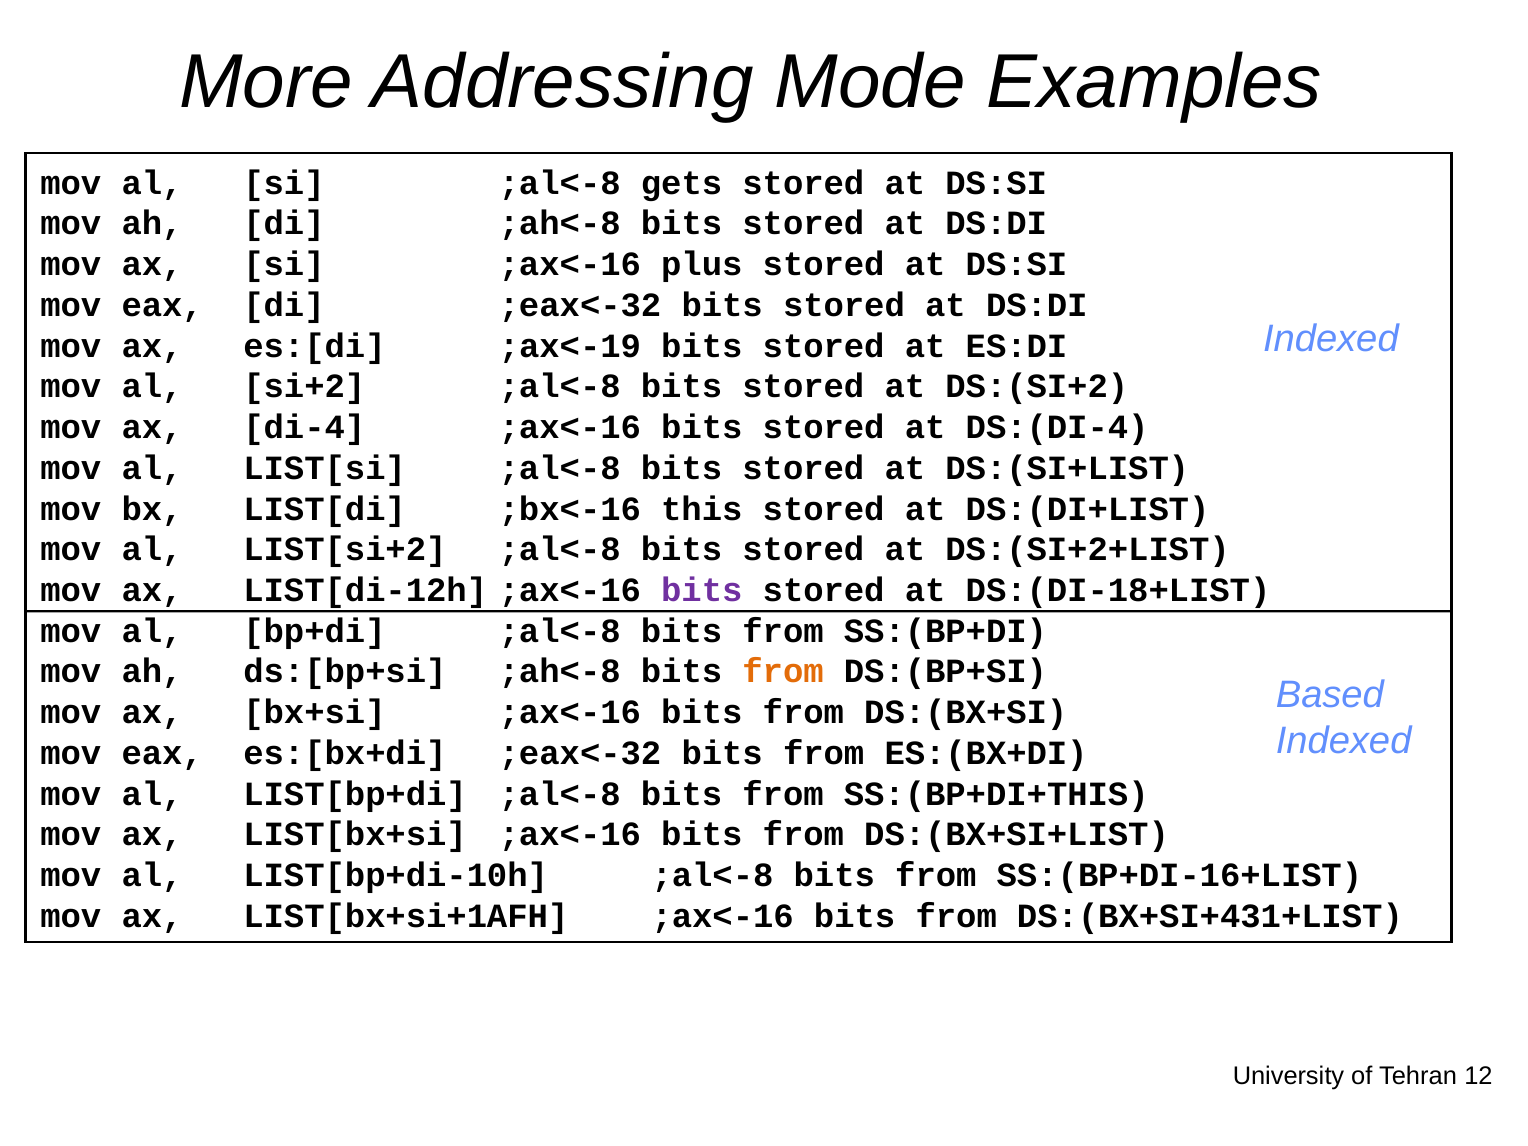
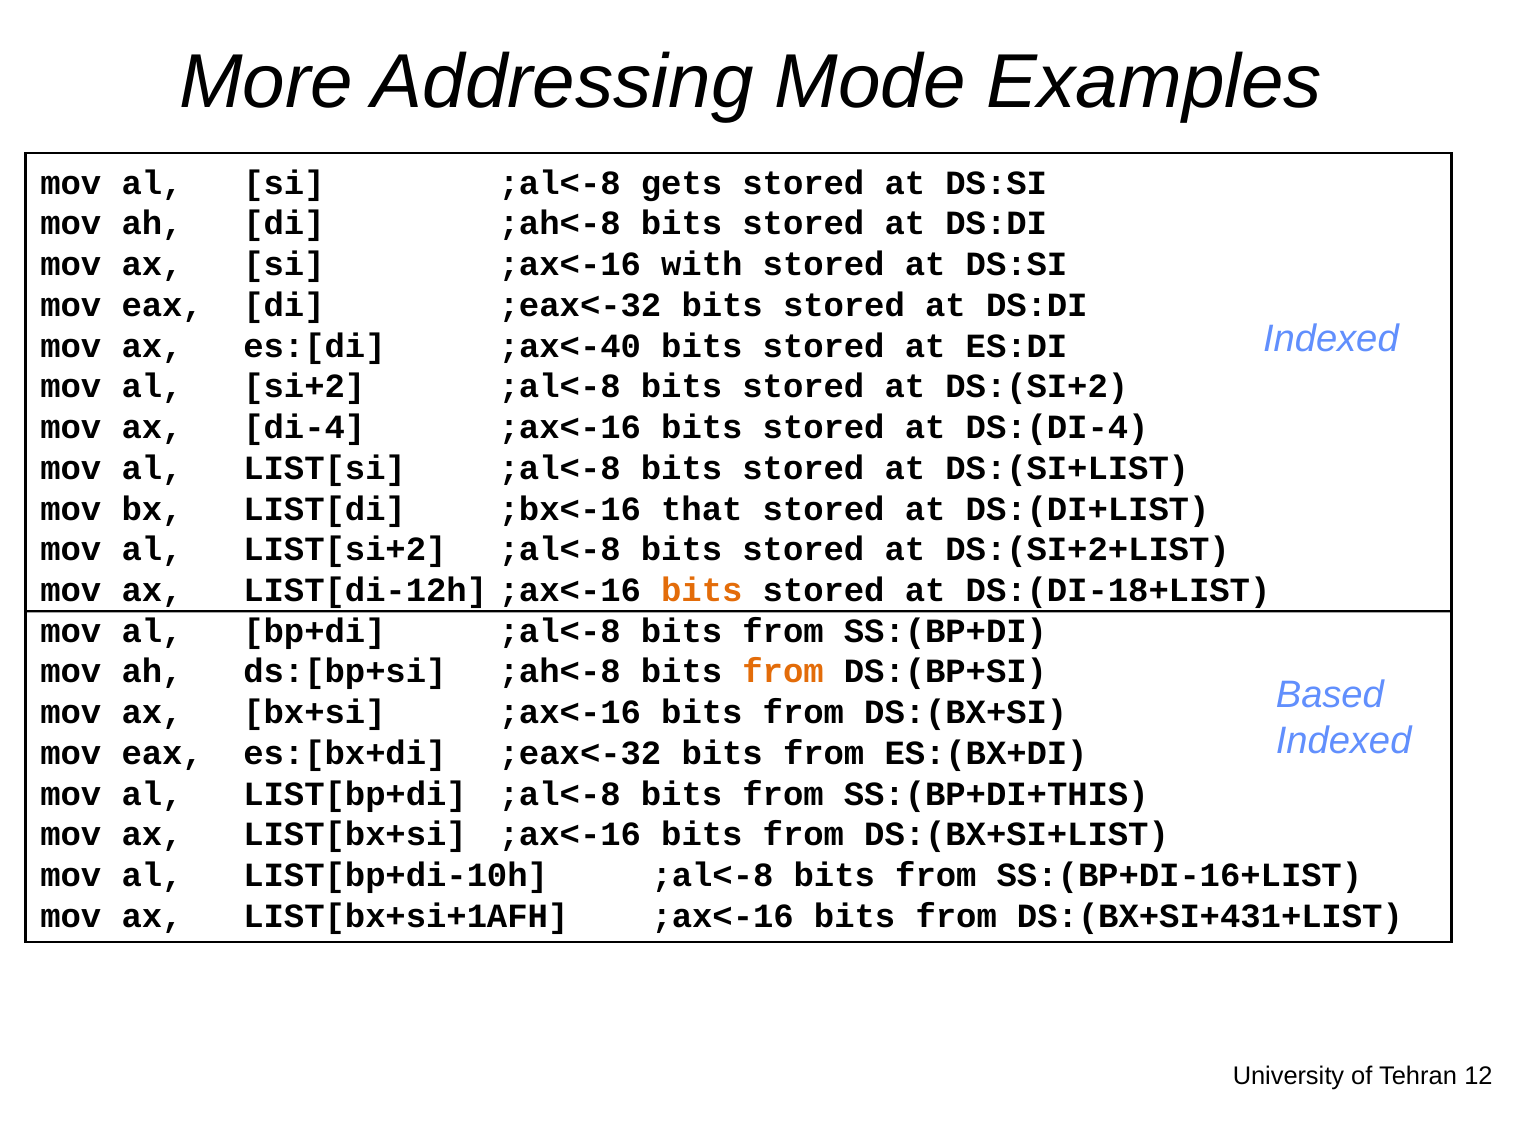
plus: plus -> with (702, 265)
;ax<-19: ;ax<-19 -> ;ax<-40 (570, 346)
this: this -> that (702, 509)
bits colour: purple -> orange (702, 590)
